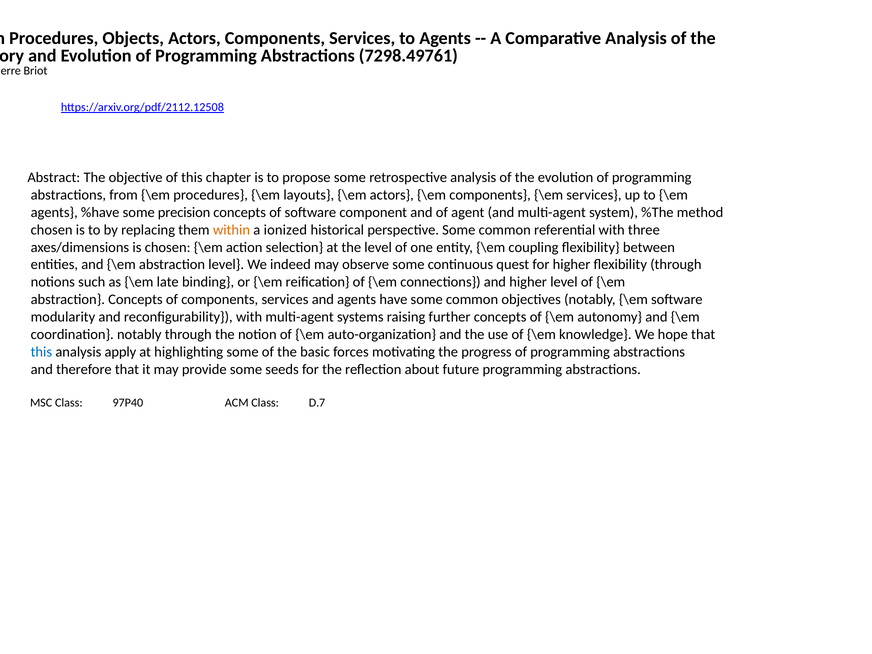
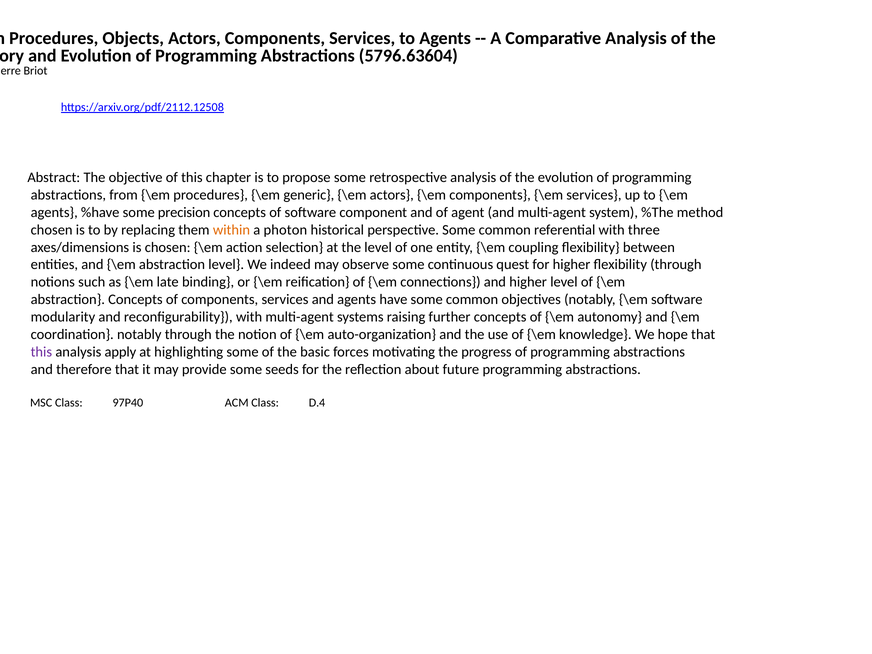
7298.49761: 7298.49761 -> 5796.63604 (408, 56)
layouts: layouts -> generic (309, 195)
ionized: ionized -> photon (285, 230)
this colour: blue -> purple (41, 352)
D.7: D.7 -> D.4 (317, 403)
